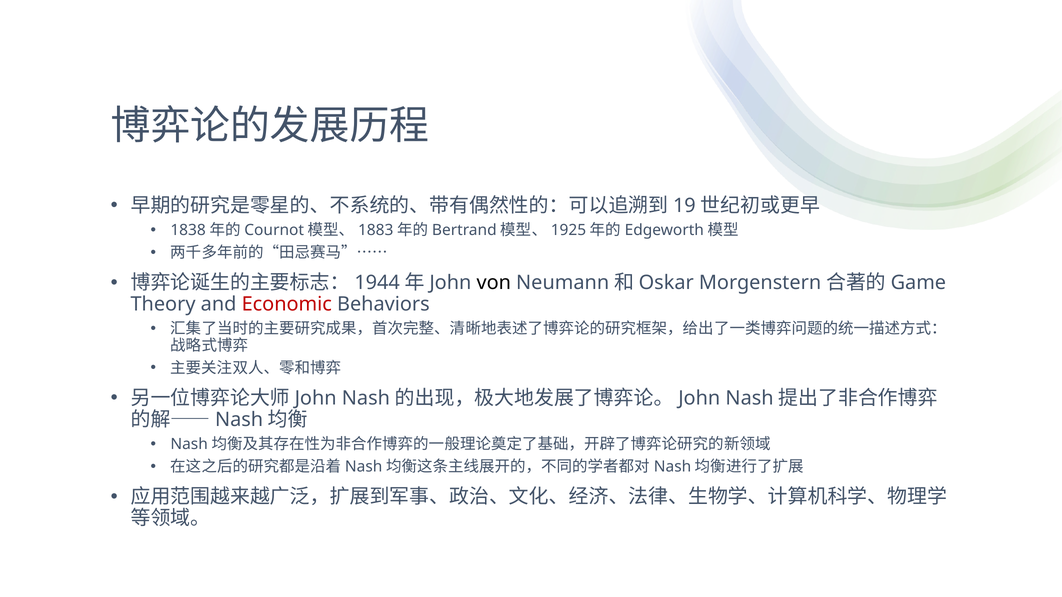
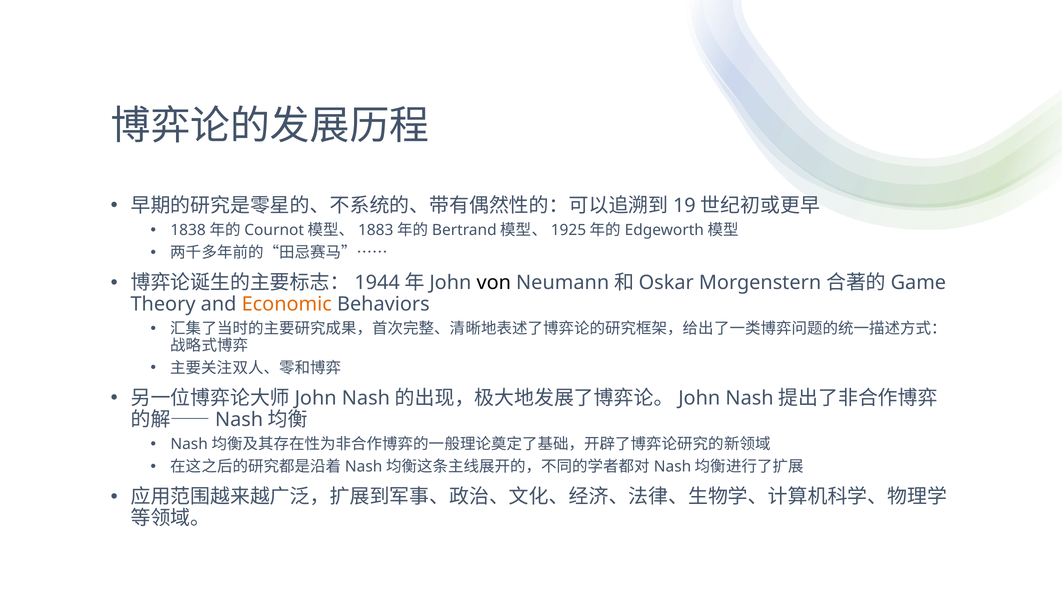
Economic colour: red -> orange (287, 304)
